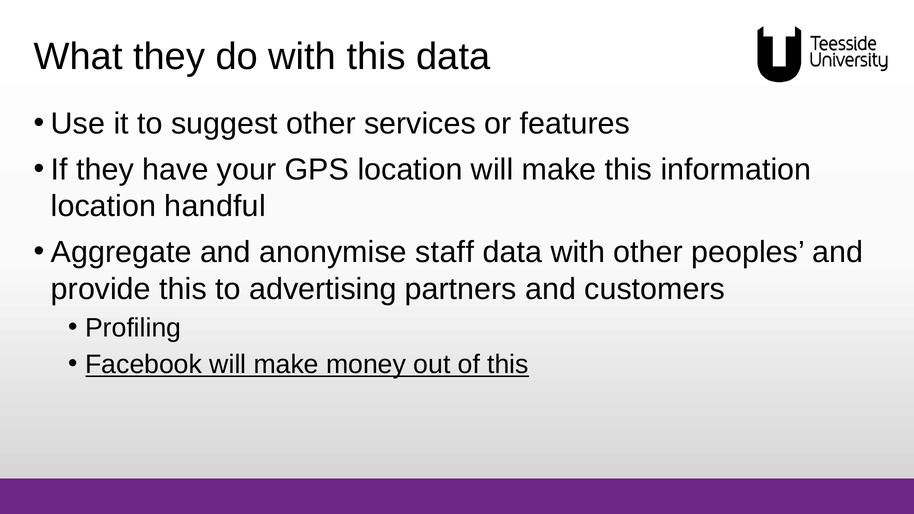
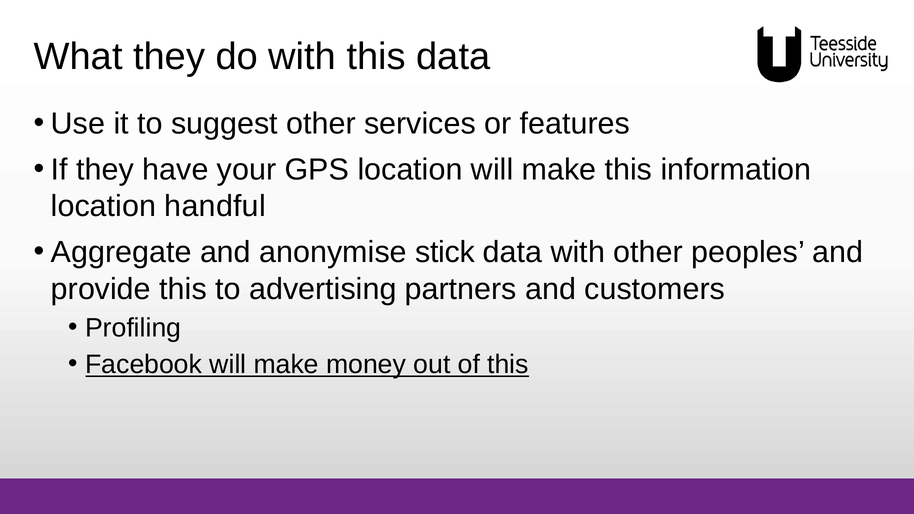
staff: staff -> stick (445, 252)
